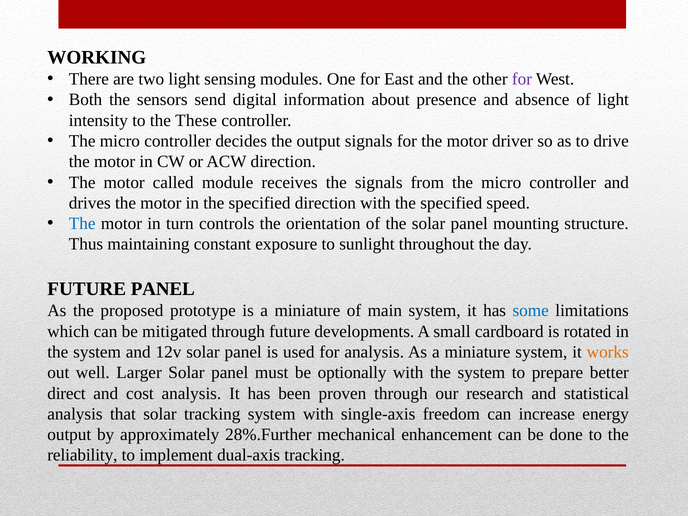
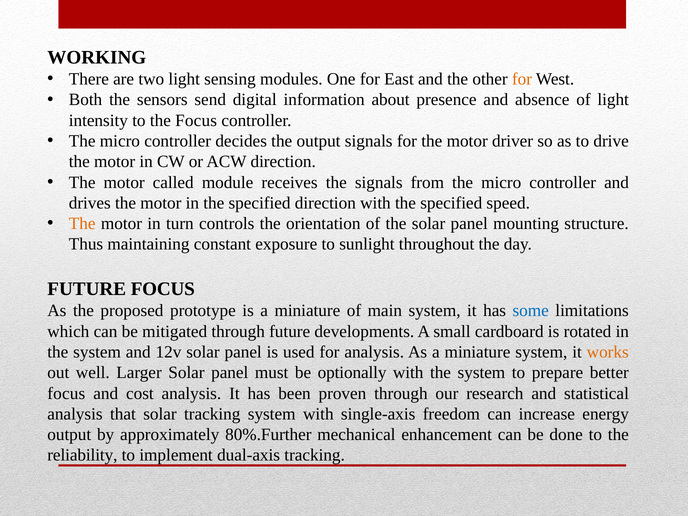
for colour: purple -> orange (522, 79)
the These: These -> Focus (196, 120)
The colour: blue -> orange (82, 224)
FUTURE PANEL: PANEL -> FOCUS (163, 289)
direct: direct -> focus (66, 393)
28%.Further: 28%.Further -> 80%.Further (268, 435)
